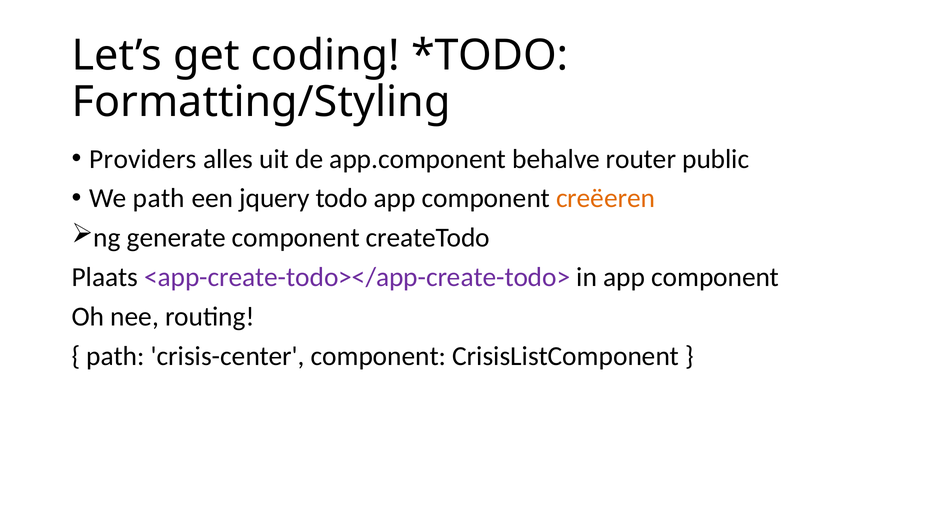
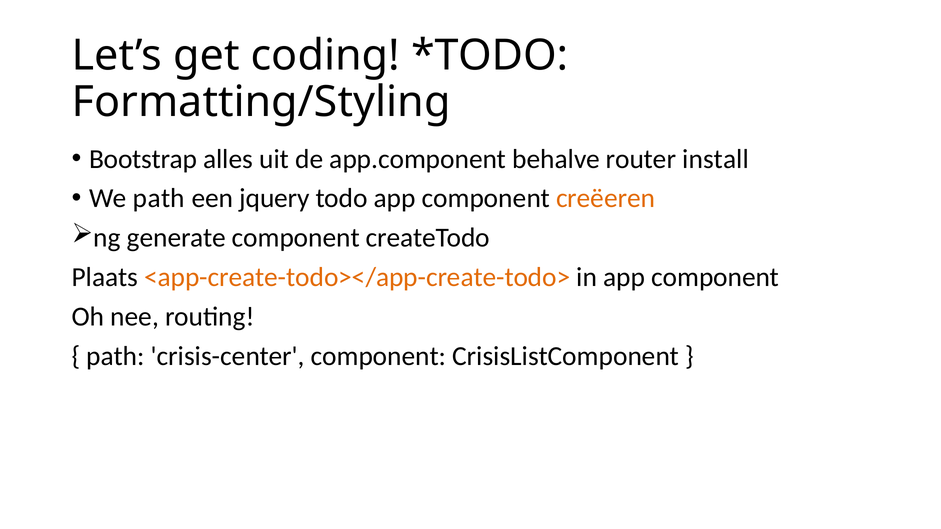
Providers: Providers -> Bootstrap (143, 159)
public: public -> install (716, 159)
<app-create-todo></app-create-todo> colour: purple -> orange (357, 277)
